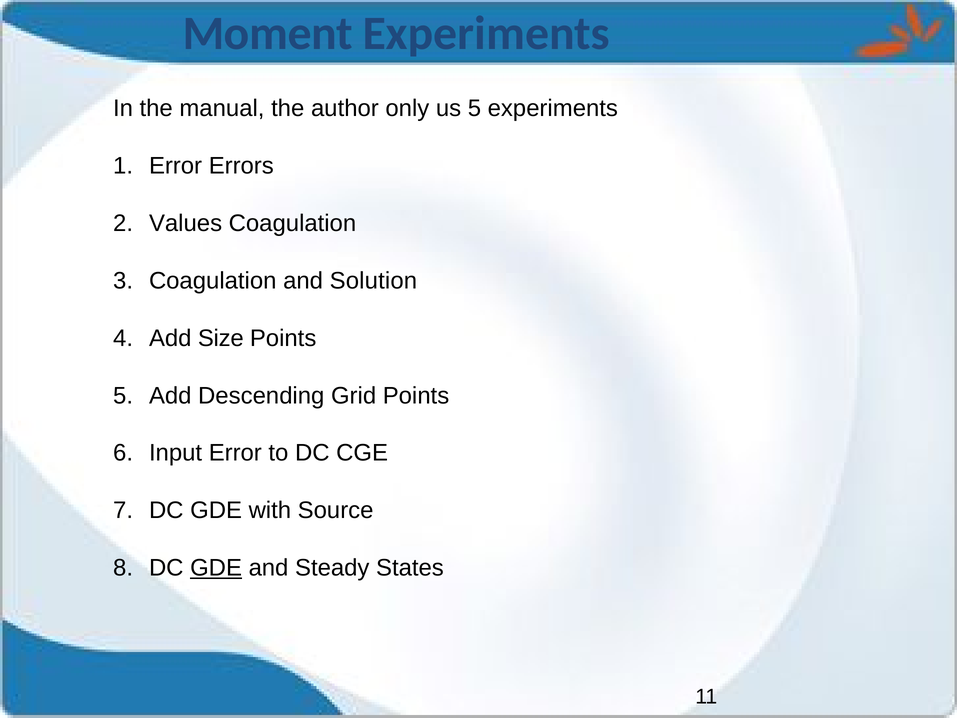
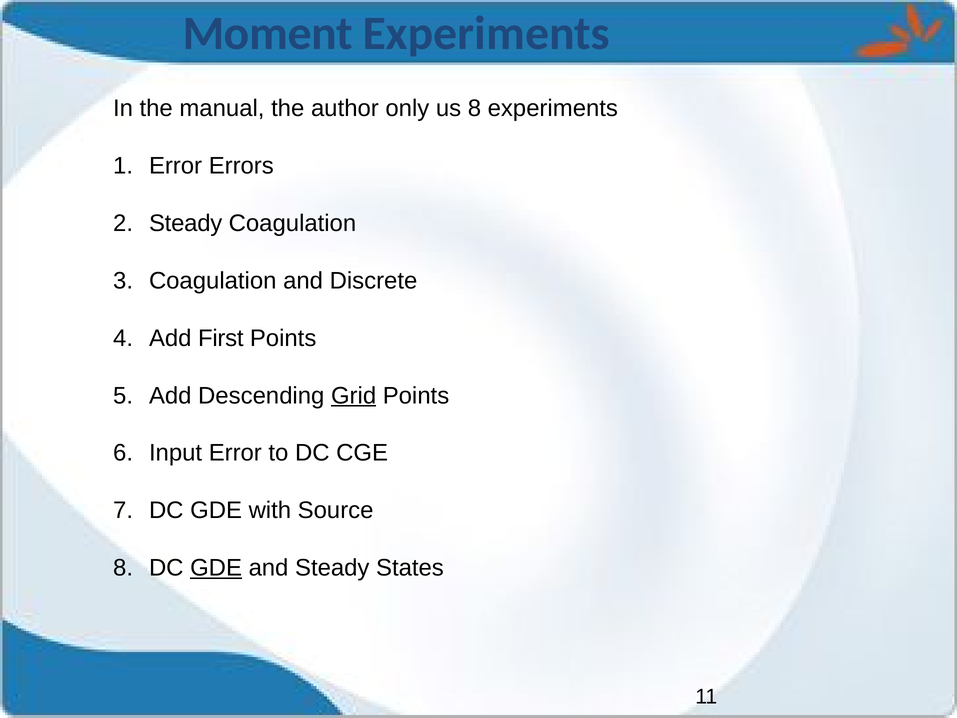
us 5: 5 -> 8 (474, 108)
Values: Values -> Steady (186, 223)
Solution: Solution -> Discrete (374, 281)
Size: Size -> First (221, 338)
Grid underline: none -> present (354, 396)
